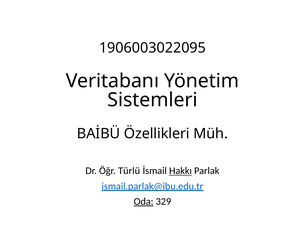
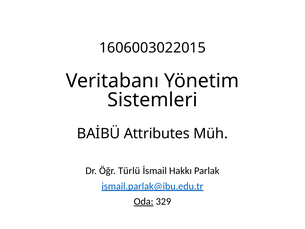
1906003022095: 1906003022095 -> 1606003022015 (152, 48)
Özellikleri: Özellikleri -> Attributes (157, 133)
Hakkı underline: present -> none (180, 171)
